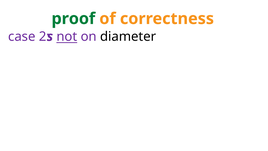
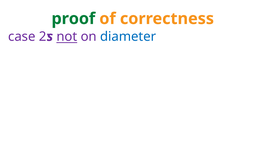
diameter colour: black -> blue (128, 37)
